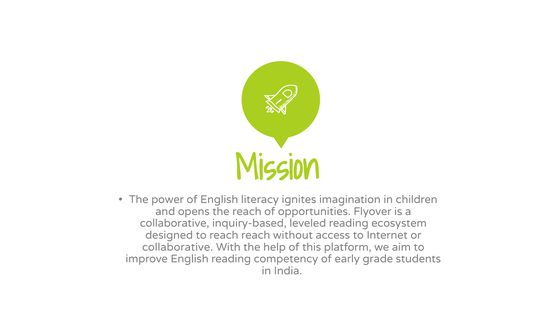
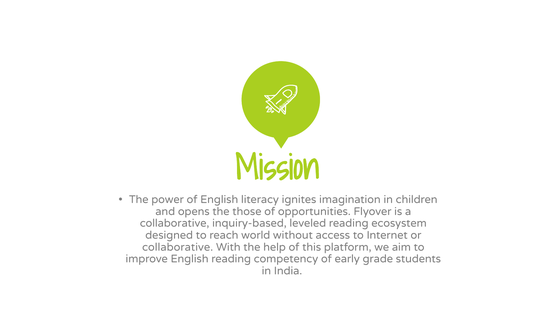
the reach: reach -> those (247, 212)
reach reach: reach -> world (256, 235)
